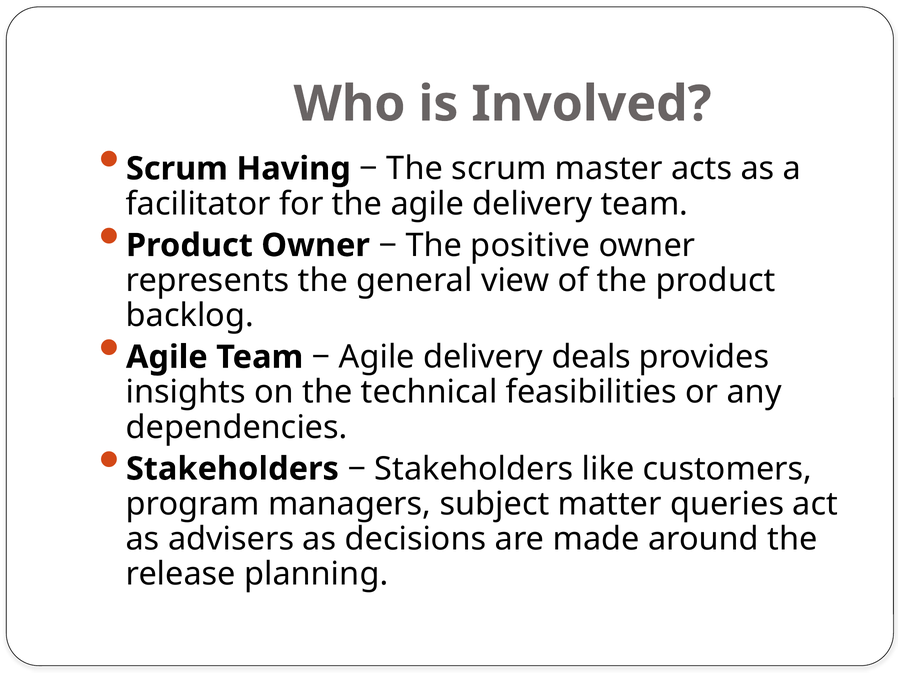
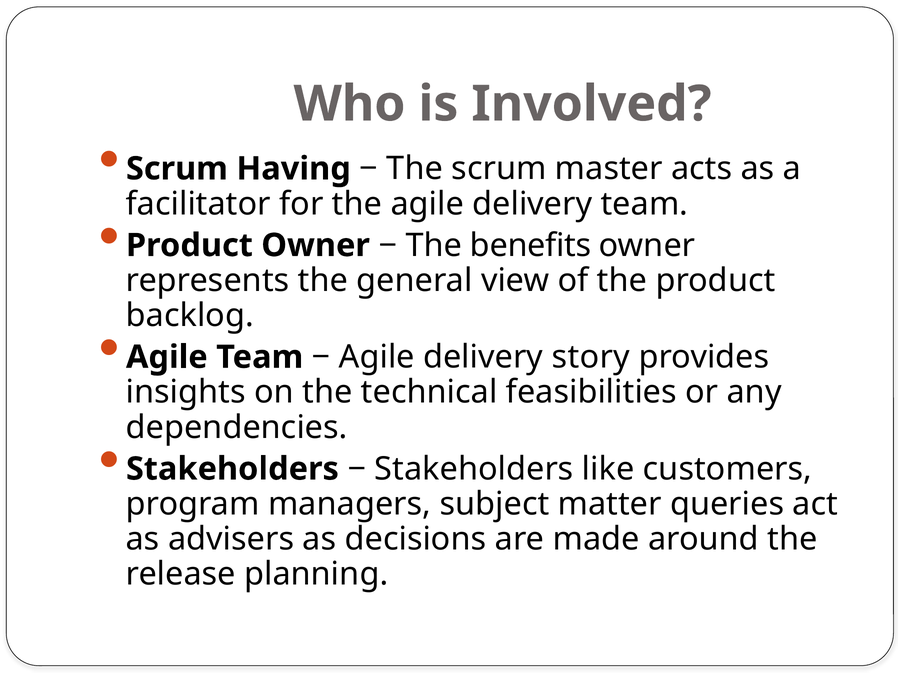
positive: positive -> benefits (531, 245)
deals: deals -> story (591, 357)
